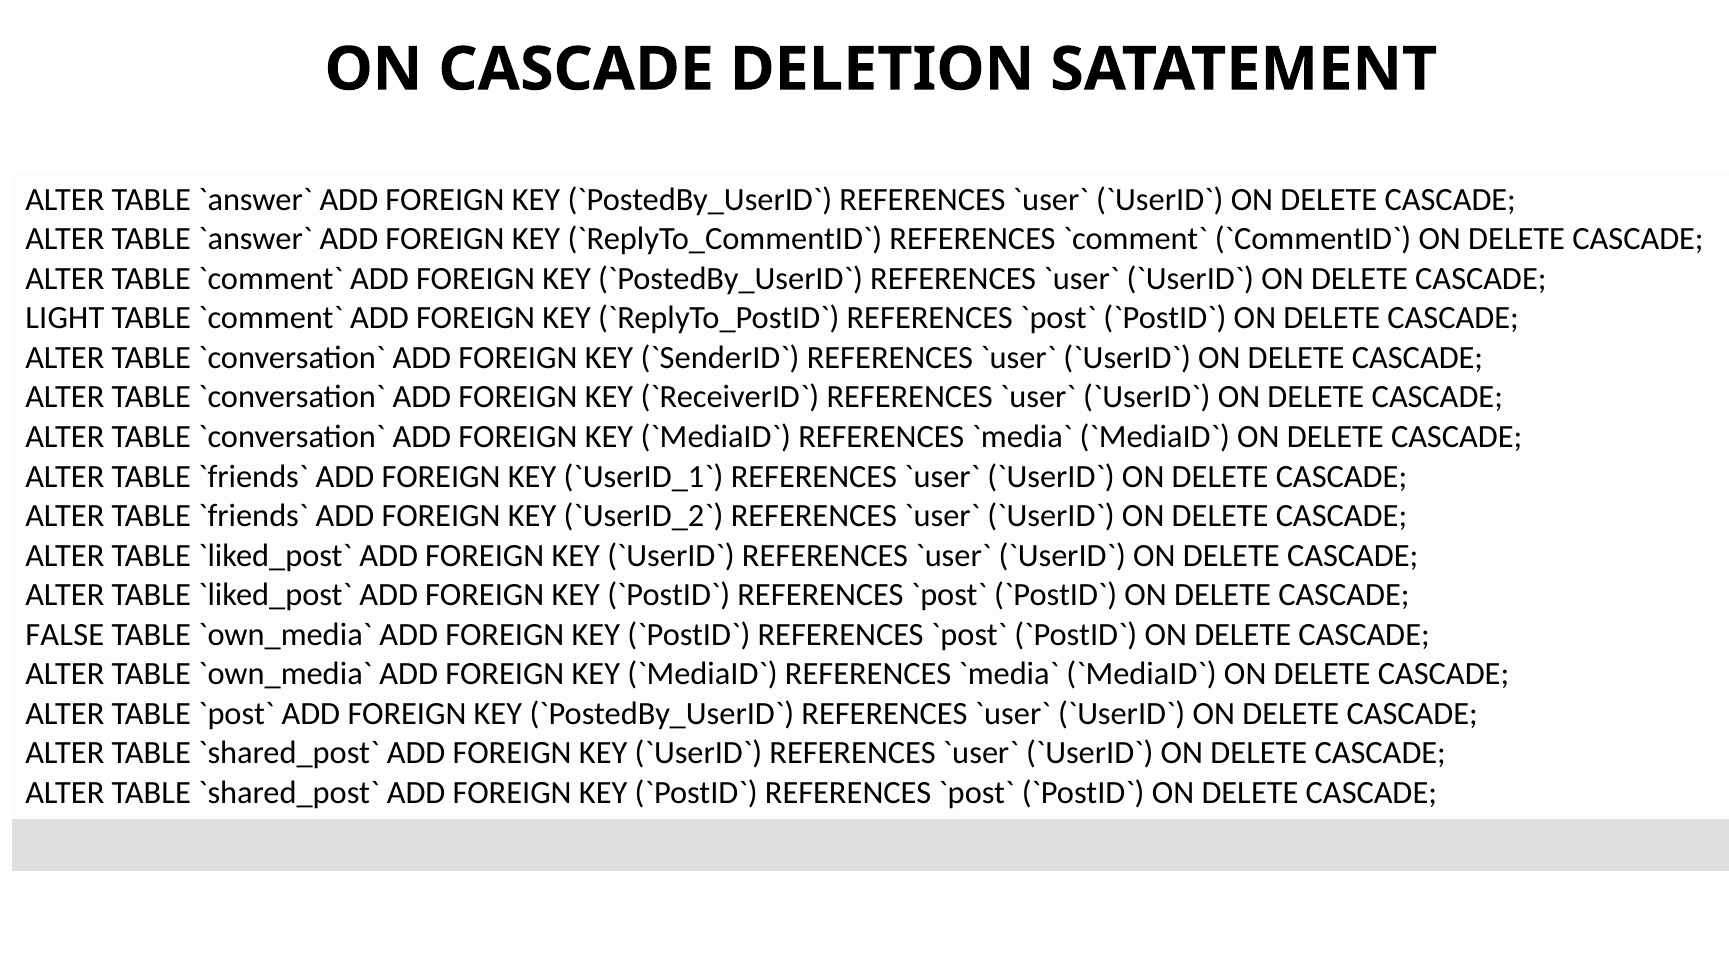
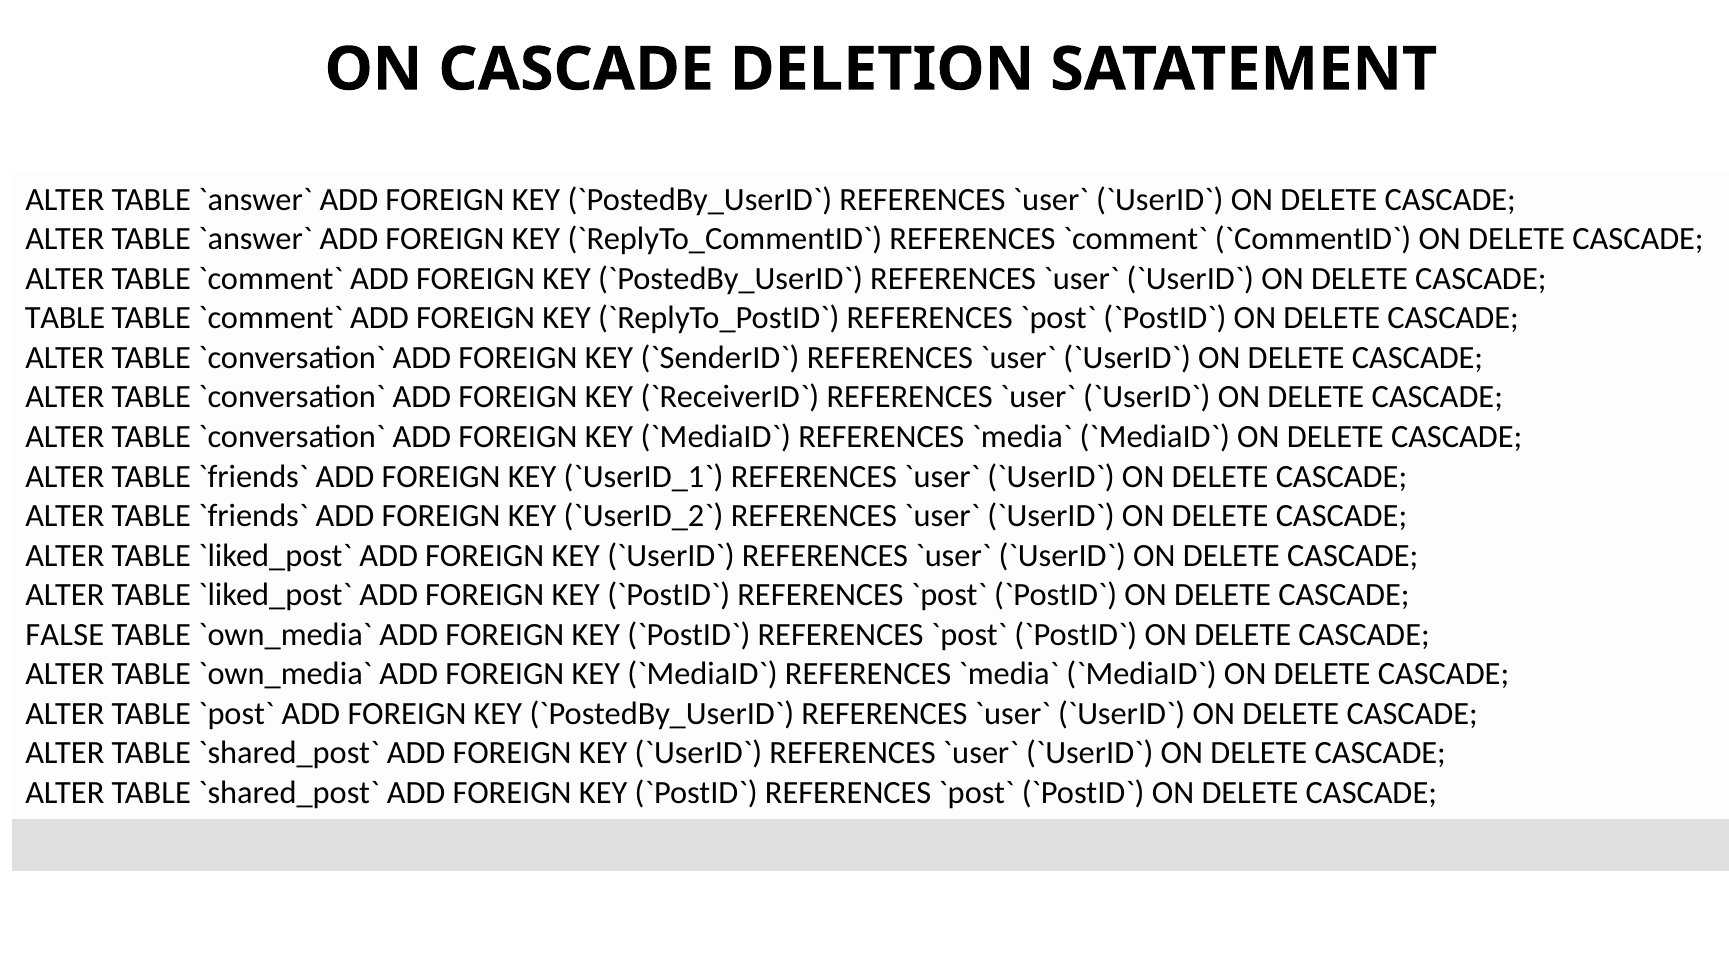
LIGHT: LIGHT -> TABLE (65, 318)
